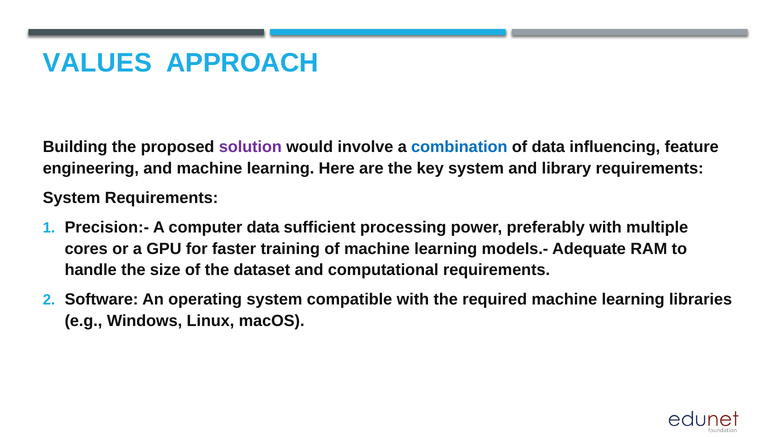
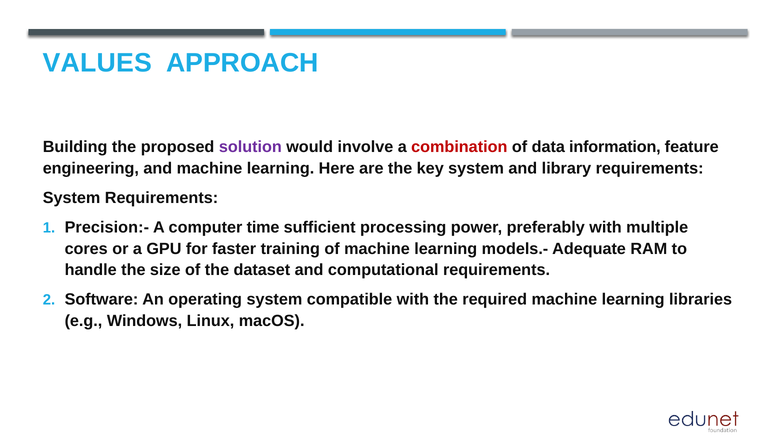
combination colour: blue -> red (459, 147)
influencing: influencing -> information (615, 147)
computer data: data -> time (263, 227)
